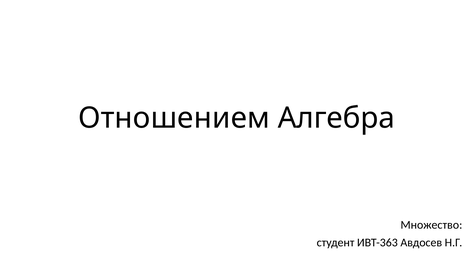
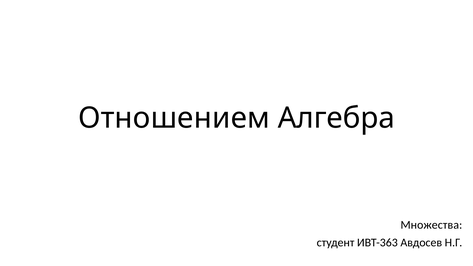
Множество: Множество -> Множества (431, 225)
